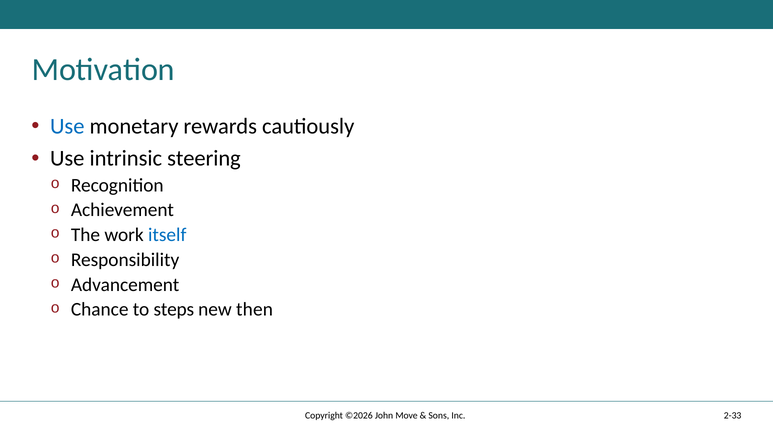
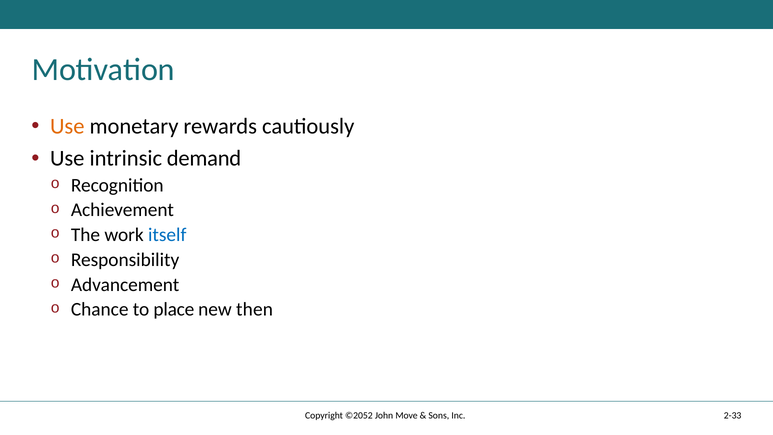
Use colour: blue -> orange (67, 126)
steering: steering -> demand (204, 158)
steps: steps -> place (174, 309)
©2026: ©2026 -> ©2052 (359, 415)
